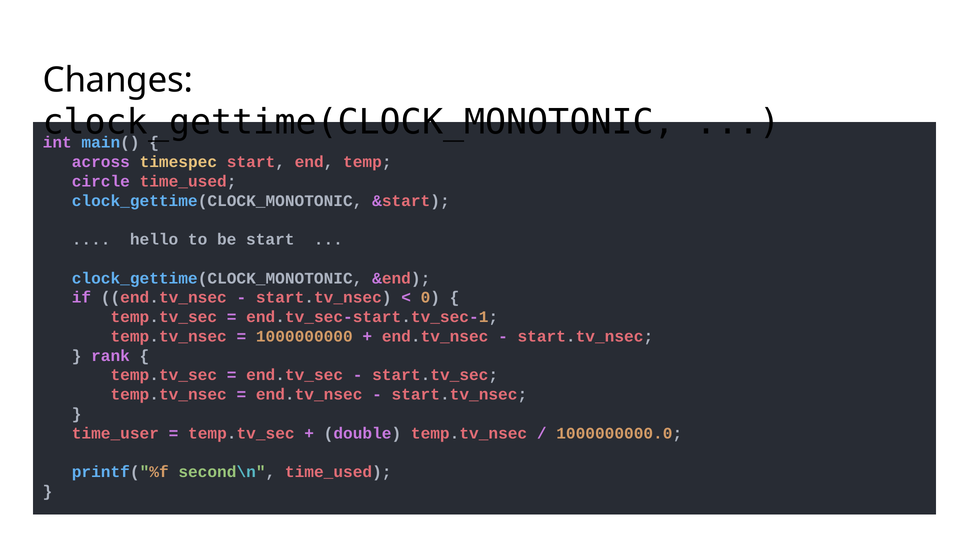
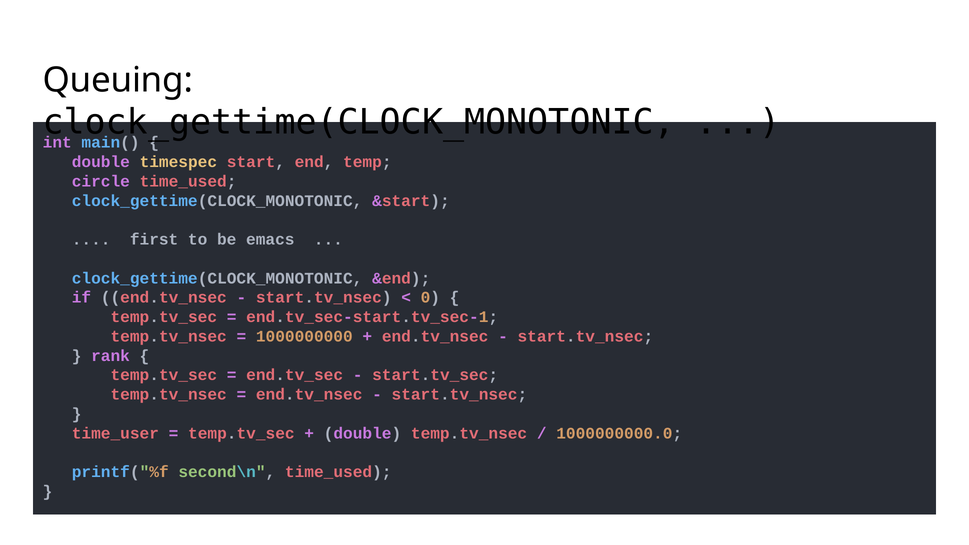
Changes: Changes -> Queuing (118, 80)
across: across -> double (101, 162)
hello: hello -> first (154, 240)
be start: start -> emacs (270, 240)
